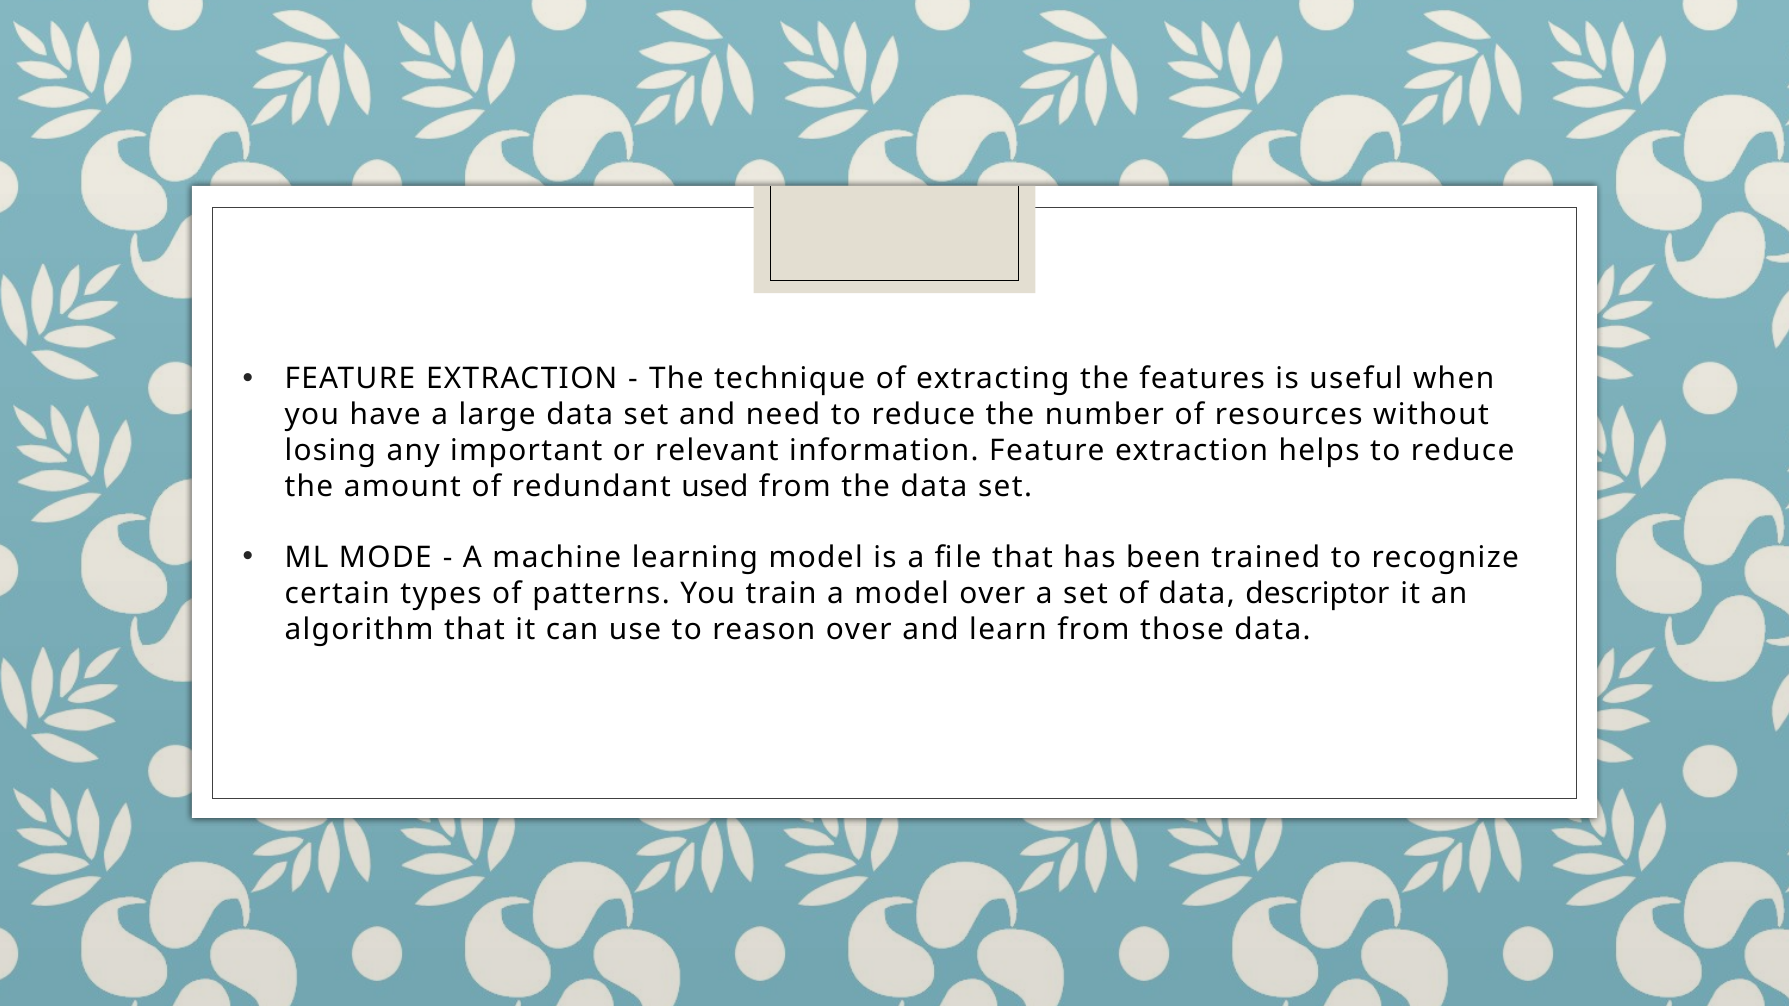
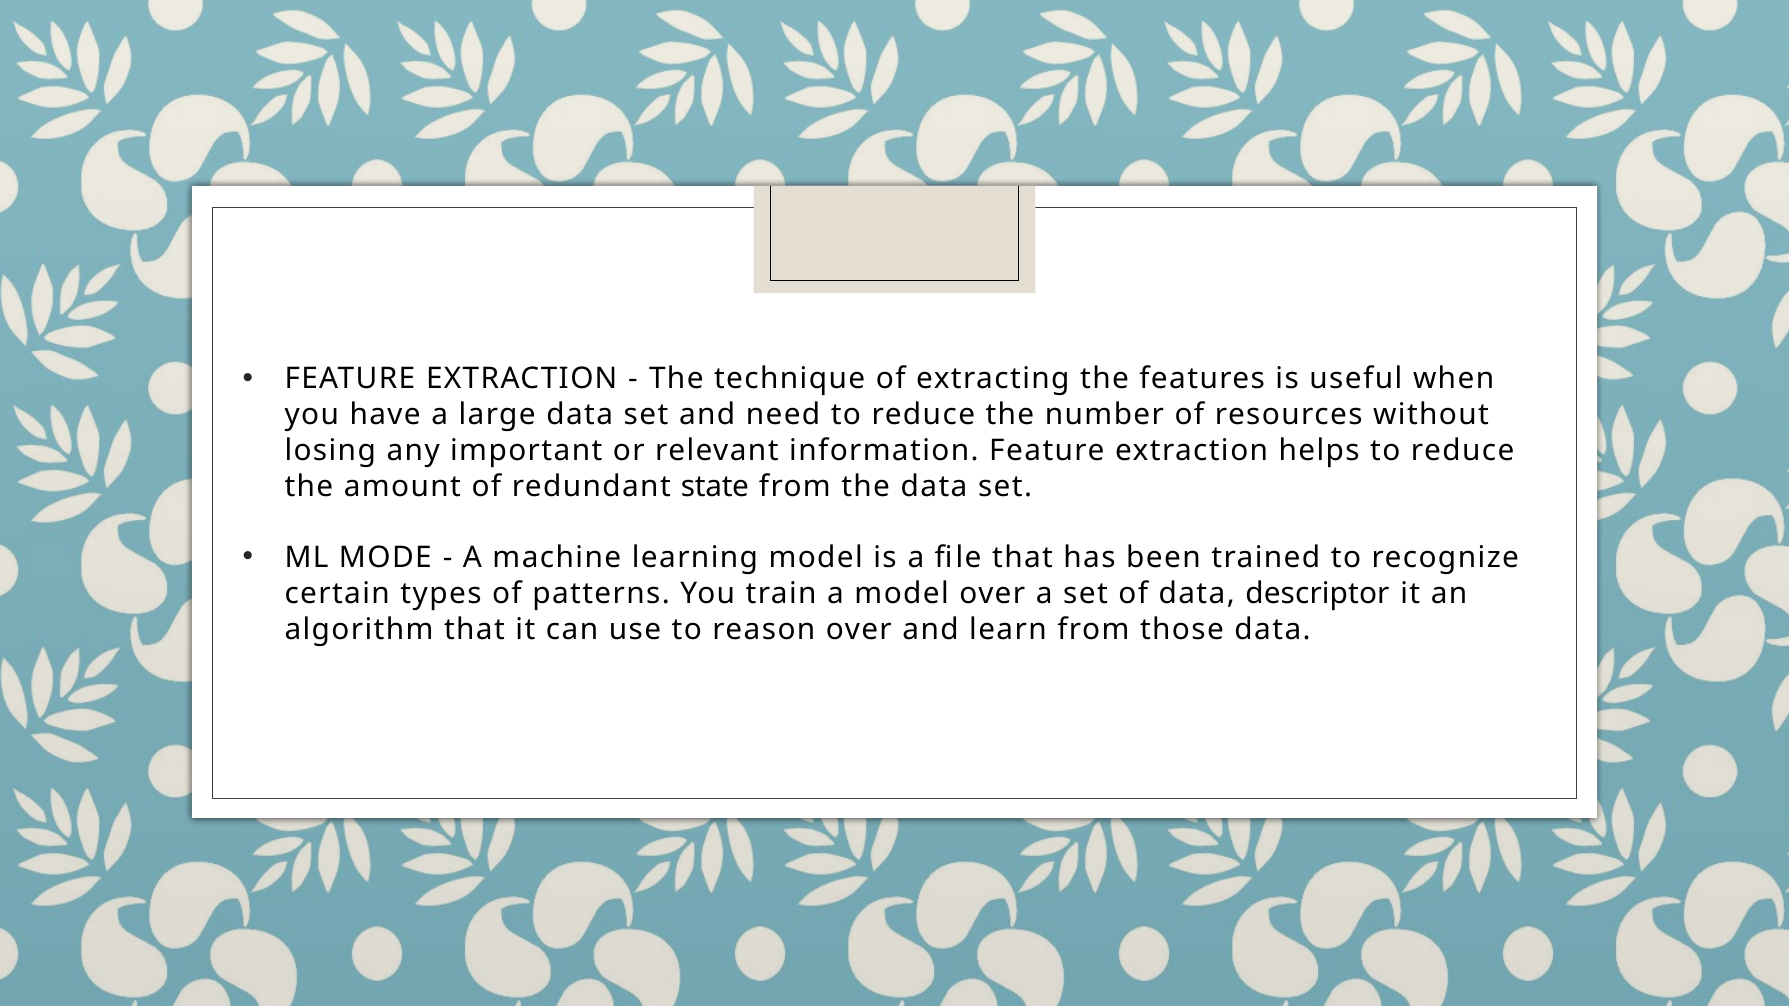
used: used -> state (715, 487)
